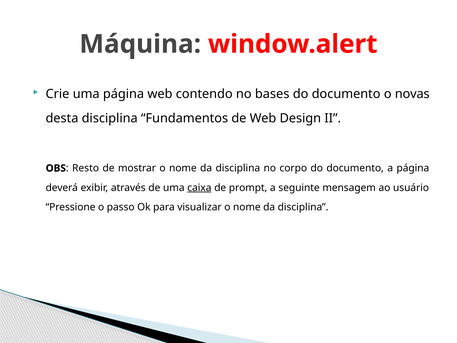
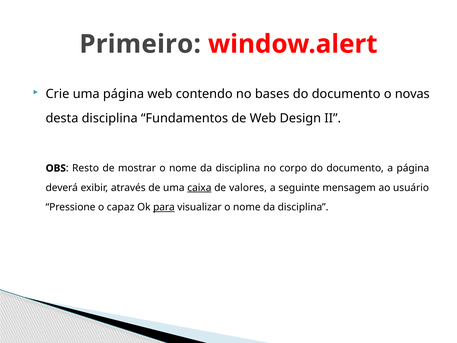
Máquina: Máquina -> Primeiro (140, 44)
prompt: prompt -> valores (248, 188)
passo: passo -> capaz (121, 207)
para underline: none -> present (164, 207)
